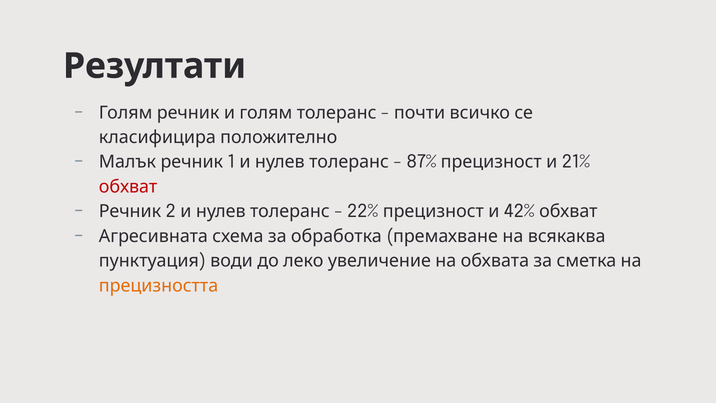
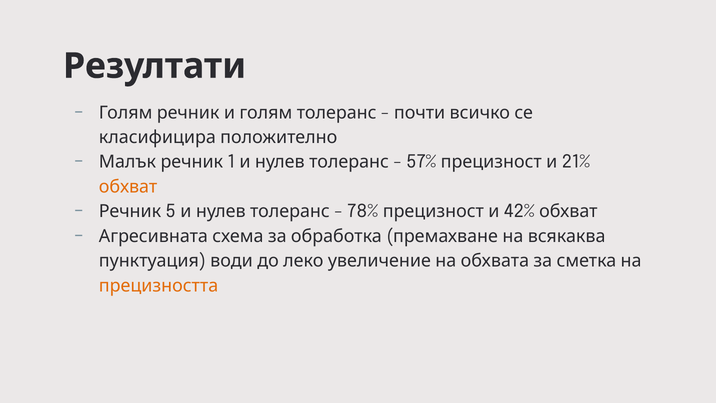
87%: 87% -> 57% (421, 162)
обхват colour: red -> orange (128, 187)
2: 2 -> 5 (171, 211)
22%: 22% -> 78% (363, 211)
